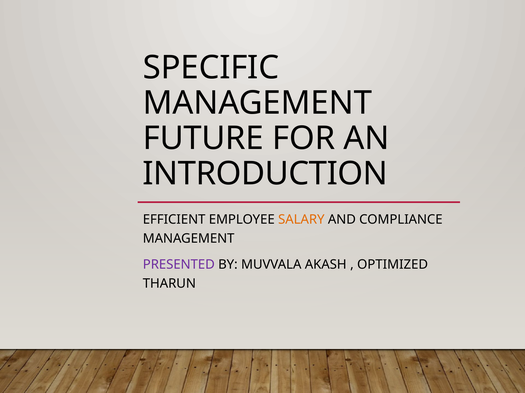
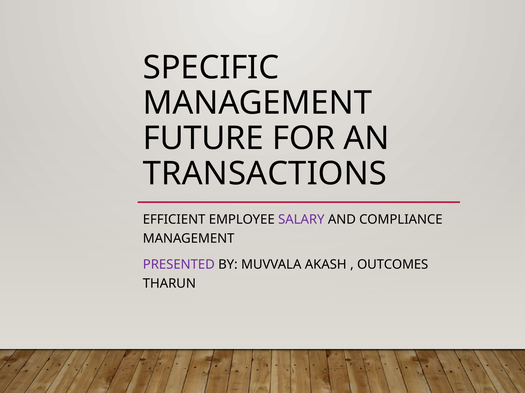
INTRODUCTION: INTRODUCTION -> TRANSACTIONS (265, 174)
SALARY colour: orange -> purple (301, 220)
OPTIMIZED: OPTIMIZED -> OUTCOMES (393, 265)
